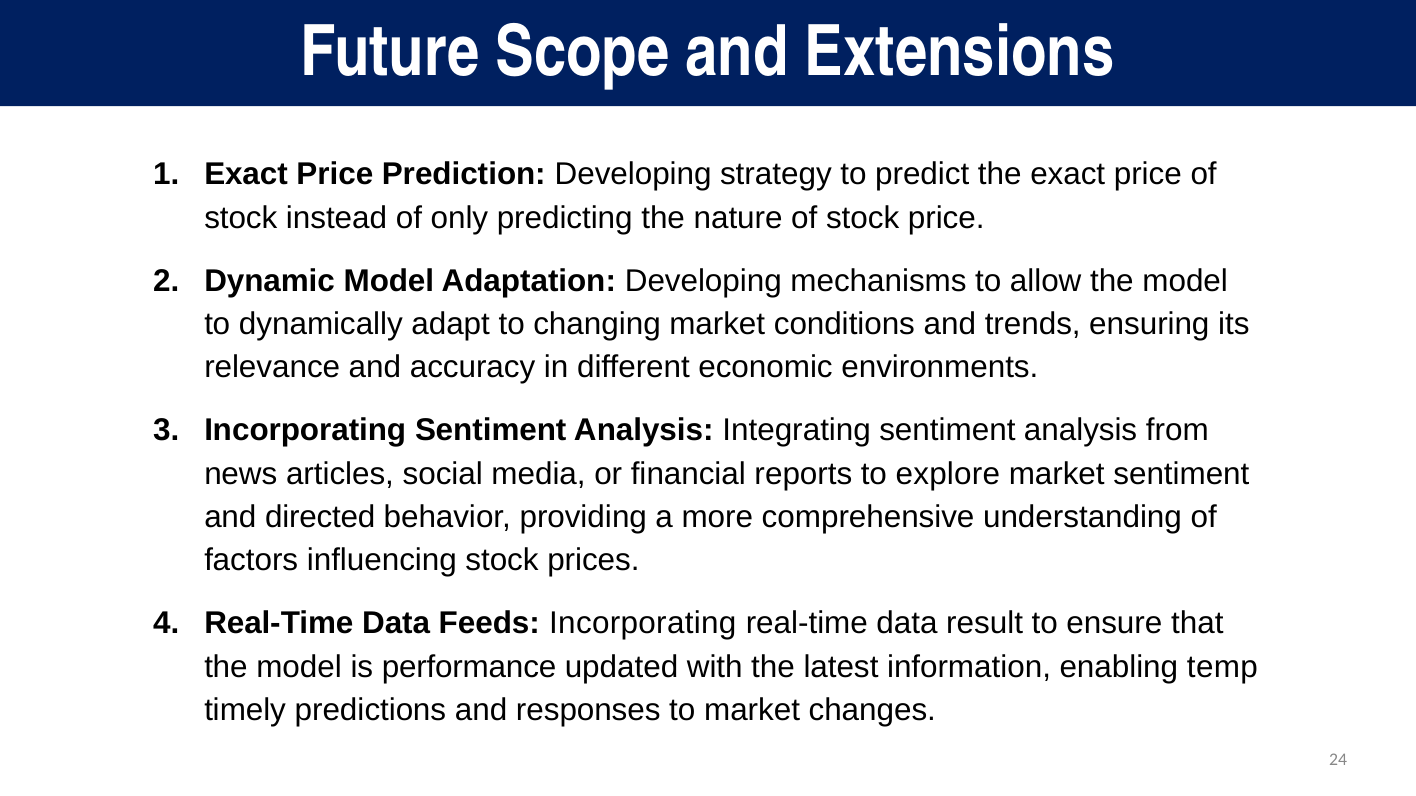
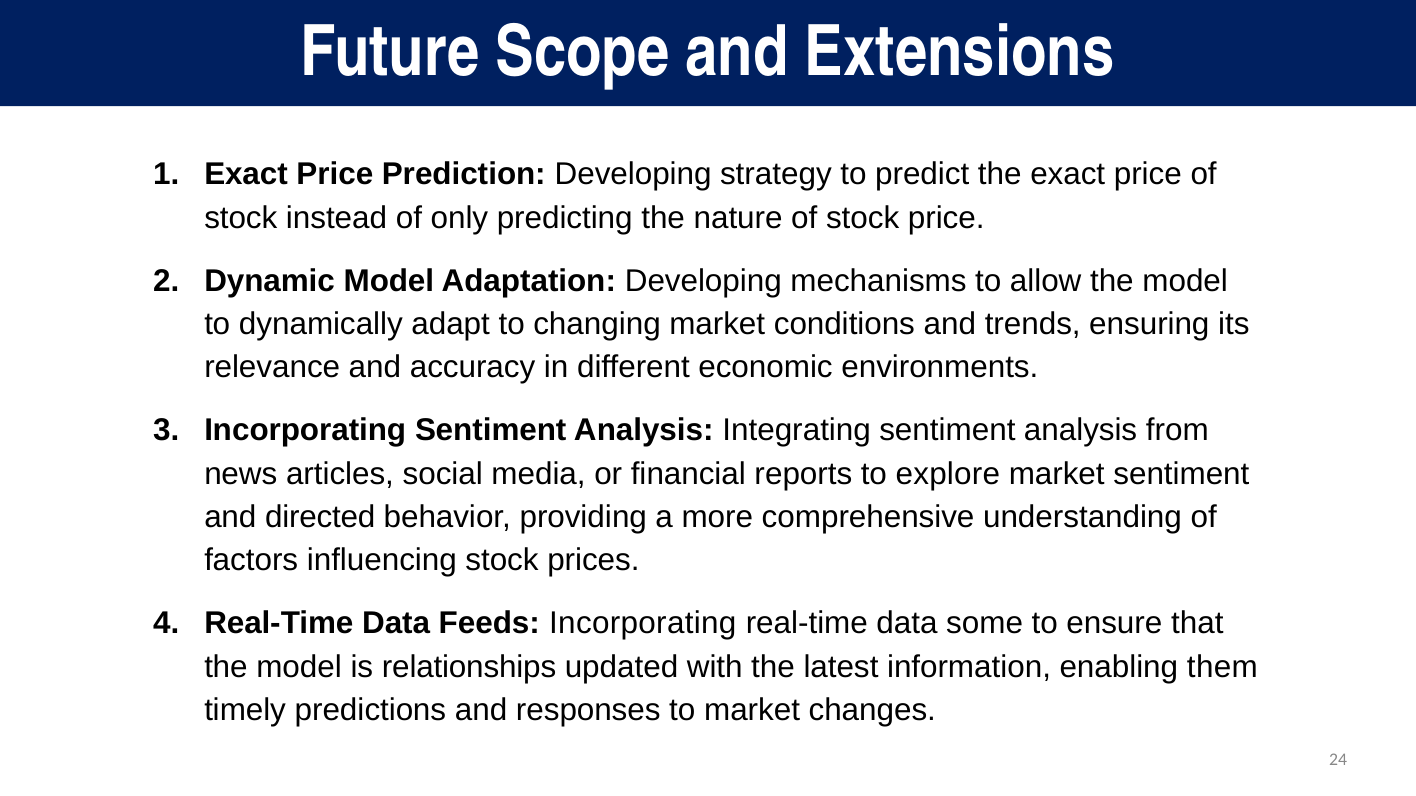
result: result -> some (985, 624)
performance: performance -> relationships (469, 667)
temp: temp -> them (1222, 667)
